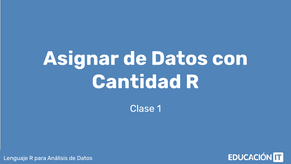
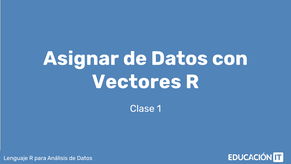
Cantidad: Cantidad -> Vectores (137, 82)
